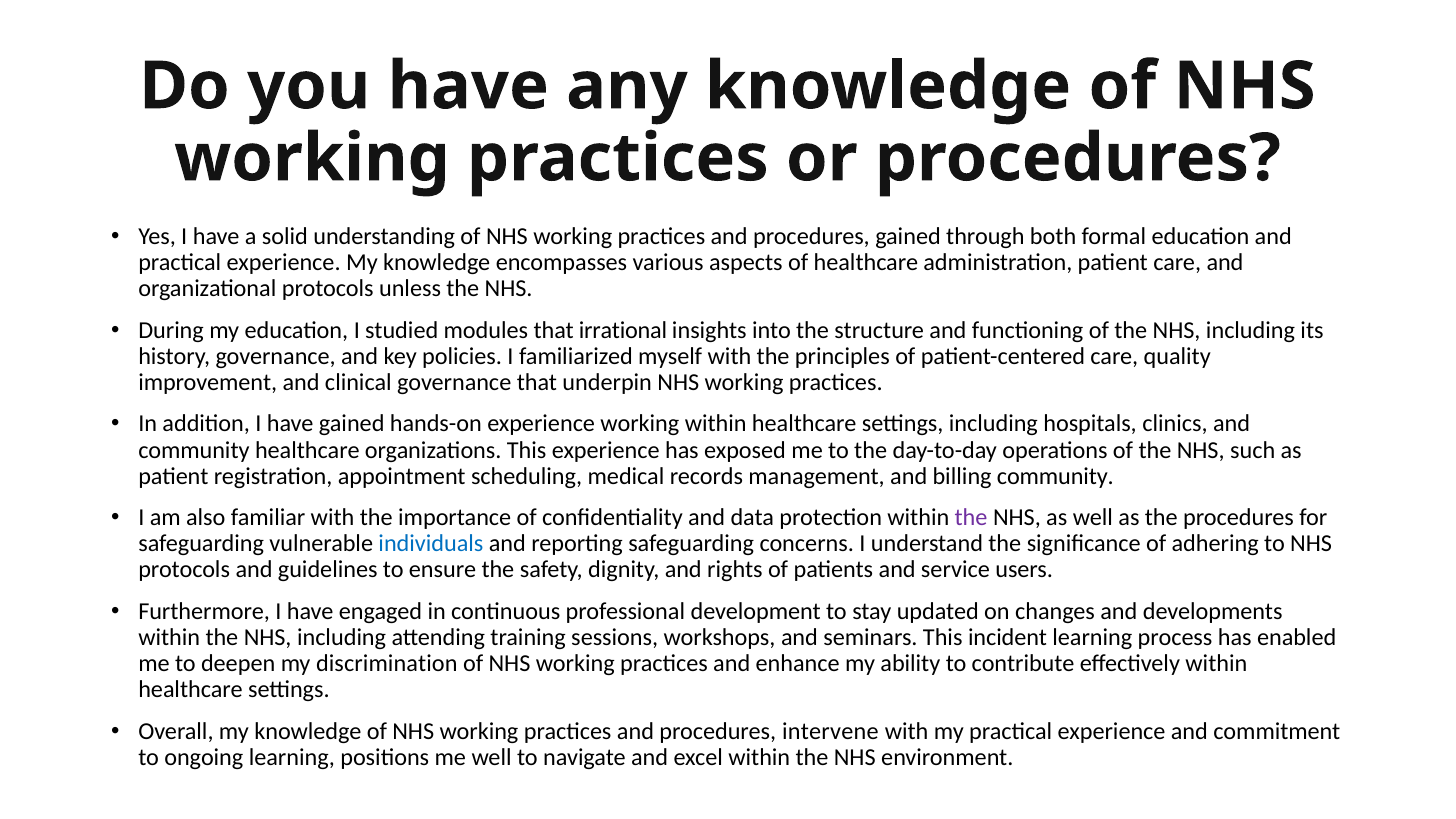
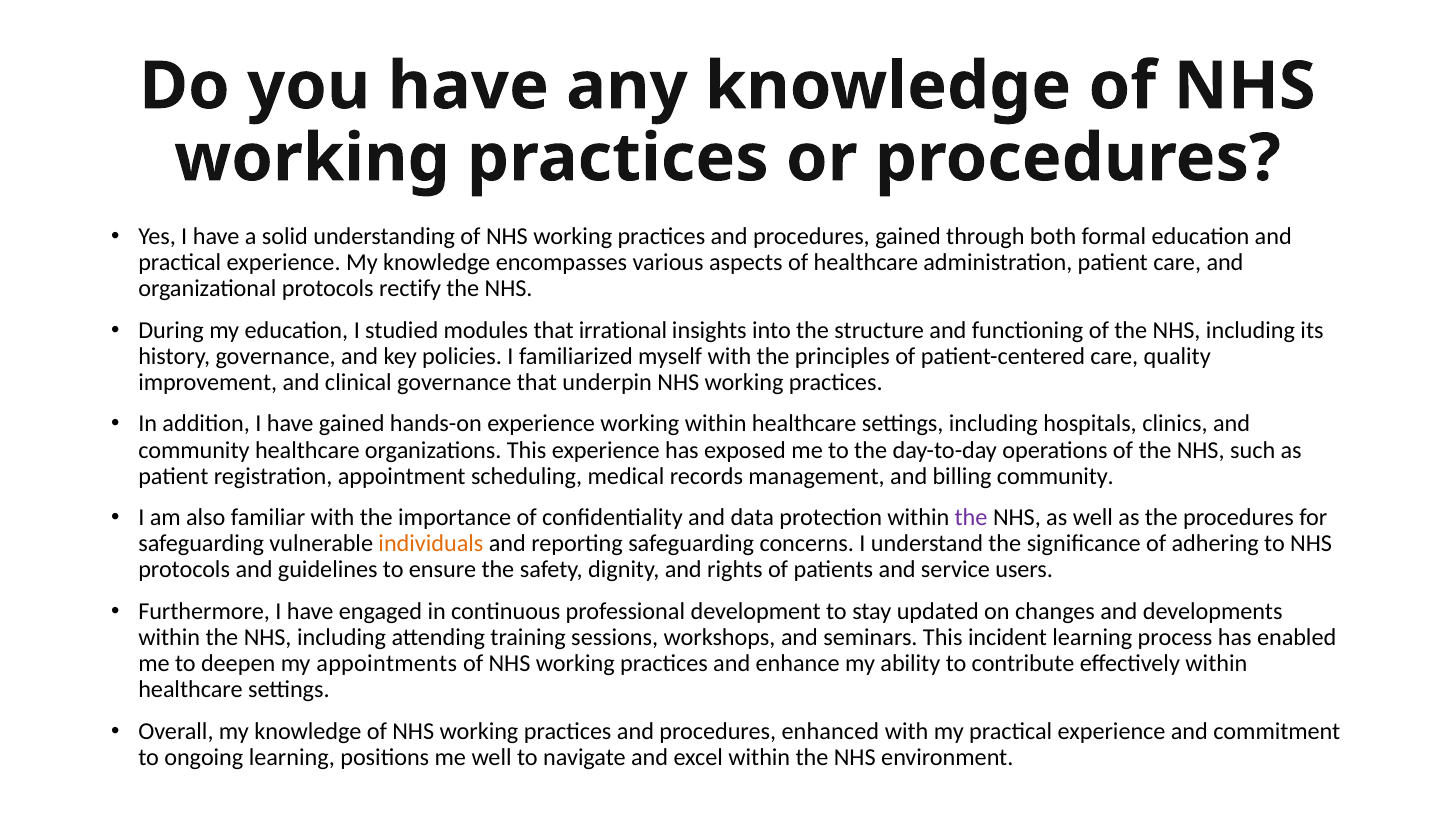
unless: unless -> rectify (410, 289)
individuals colour: blue -> orange (431, 544)
discrimination: discrimination -> appointments (387, 664)
intervene: intervene -> enhanced (830, 731)
